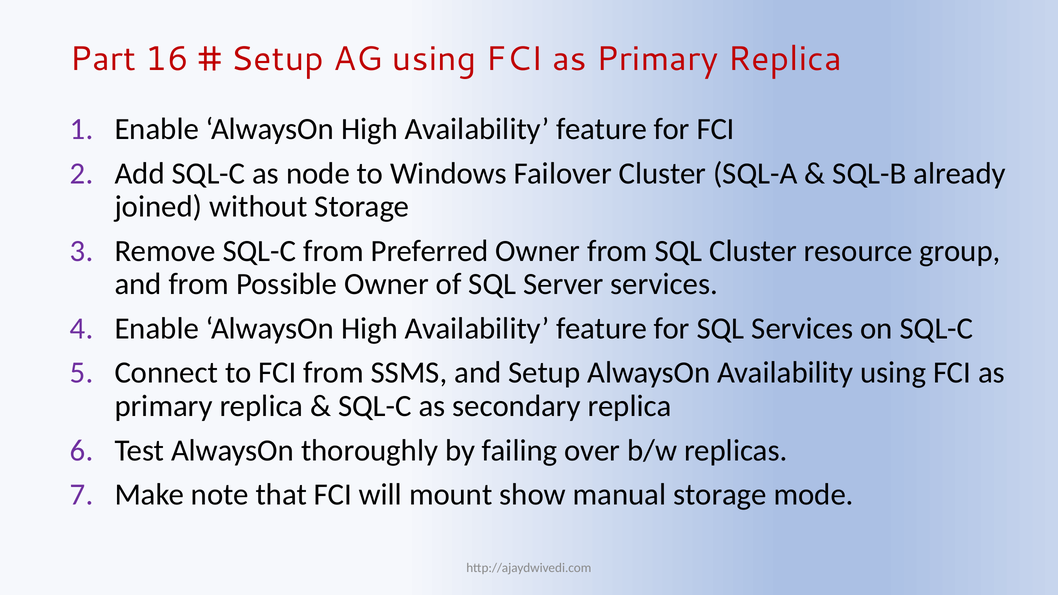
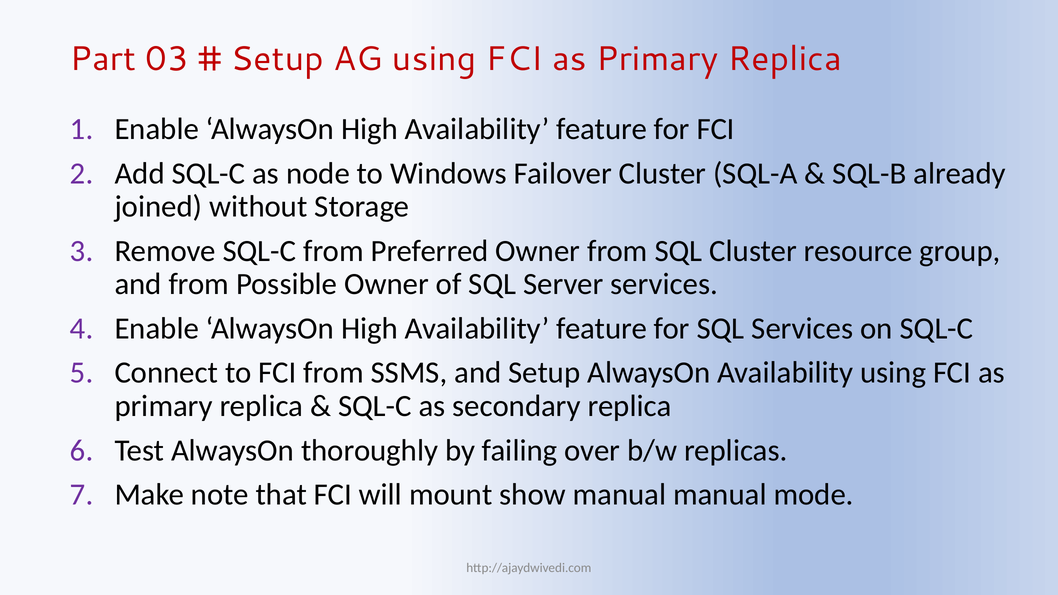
16: 16 -> 03 (167, 59)
manual storage: storage -> manual (720, 495)
